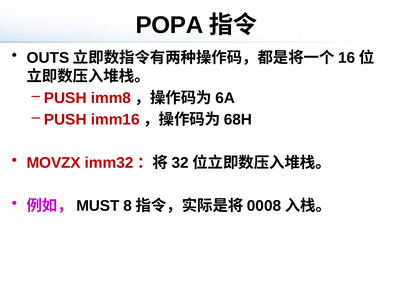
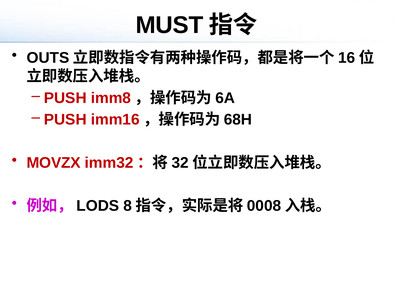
POPA: POPA -> MUST (169, 25)
MUST: MUST -> LODS (98, 206)
